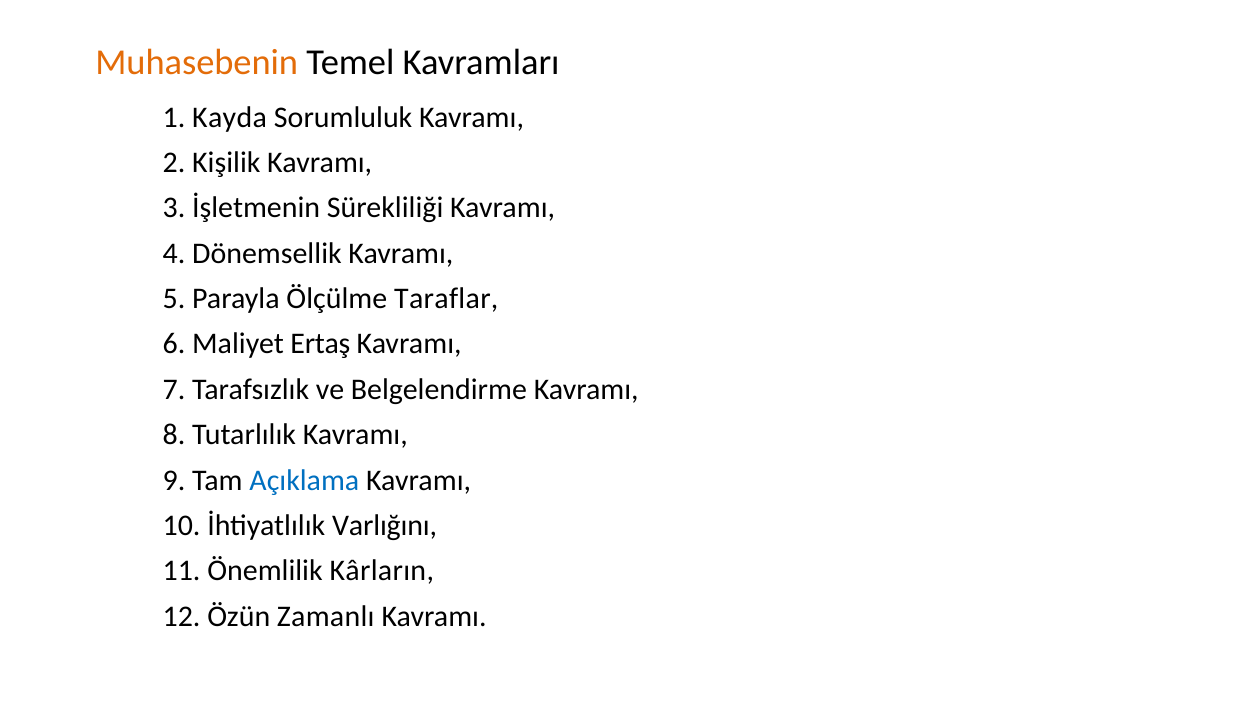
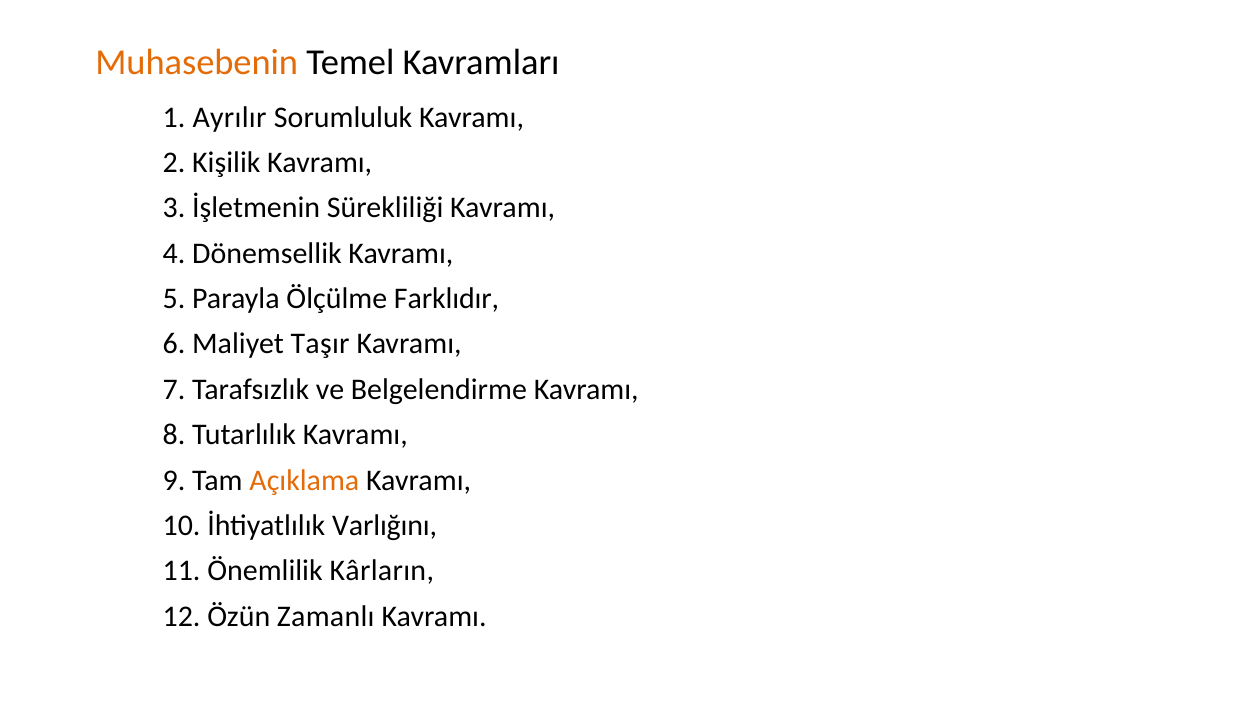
Kayda: Kayda -> Ayrılır (230, 117)
Taraflar: Taraflar -> Farklıdır (447, 299)
Ertaş: Ertaş -> Taşır (320, 344)
Açıklama colour: blue -> orange (304, 480)
